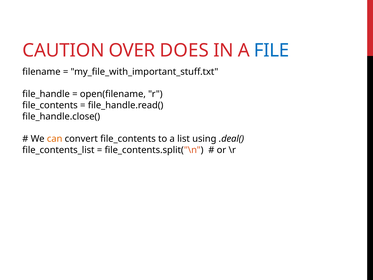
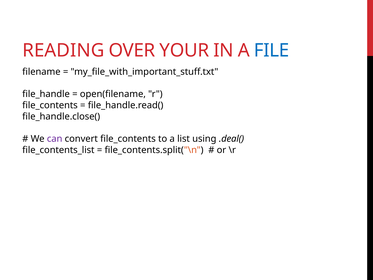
CAUTION: CAUTION -> READING (63, 50)
DOES: DOES -> YOUR (184, 50)
can colour: orange -> purple (55, 139)
